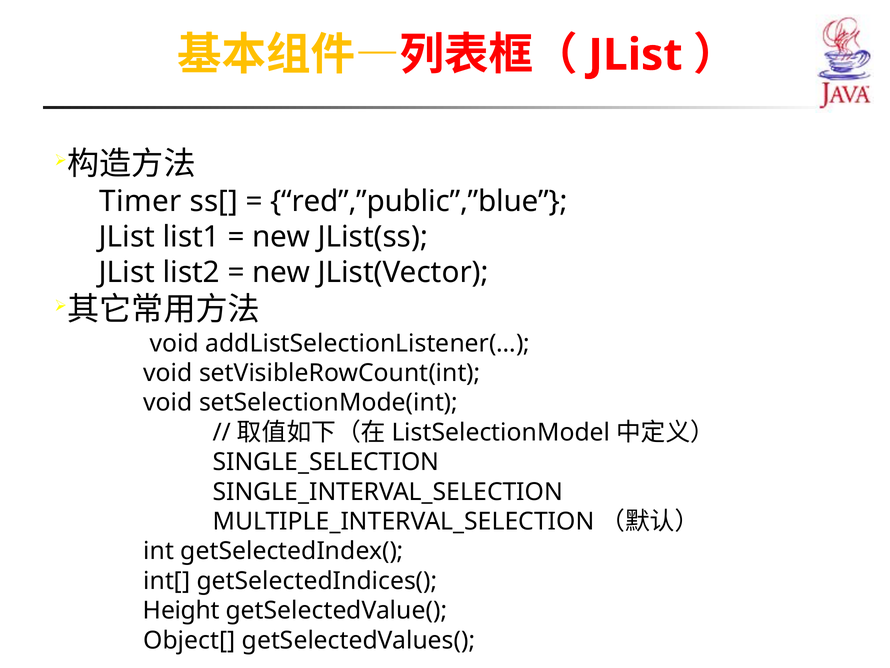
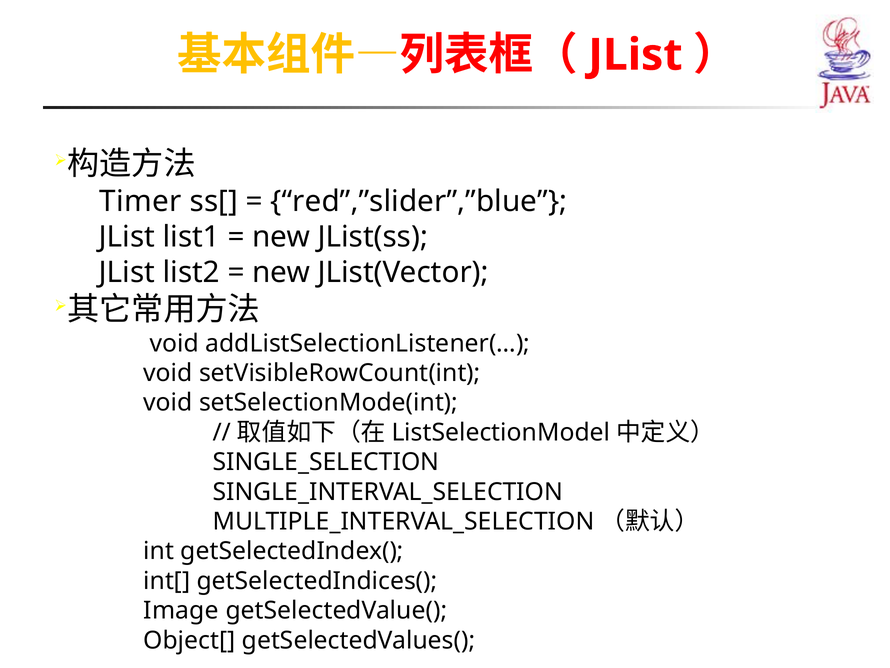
red”,”public”,”blue: red”,”public”,”blue -> red”,”slider”,”blue (419, 201)
Height: Height -> Image (181, 610)
